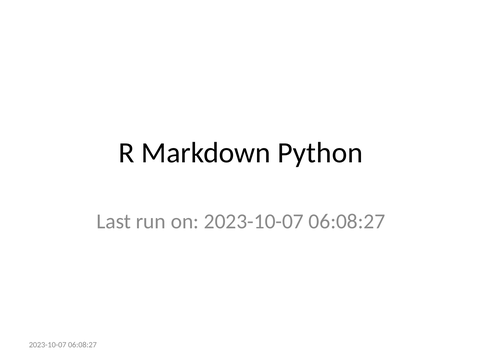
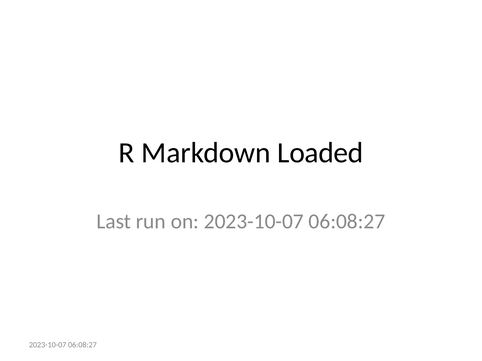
Python: Python -> Loaded (320, 153)
